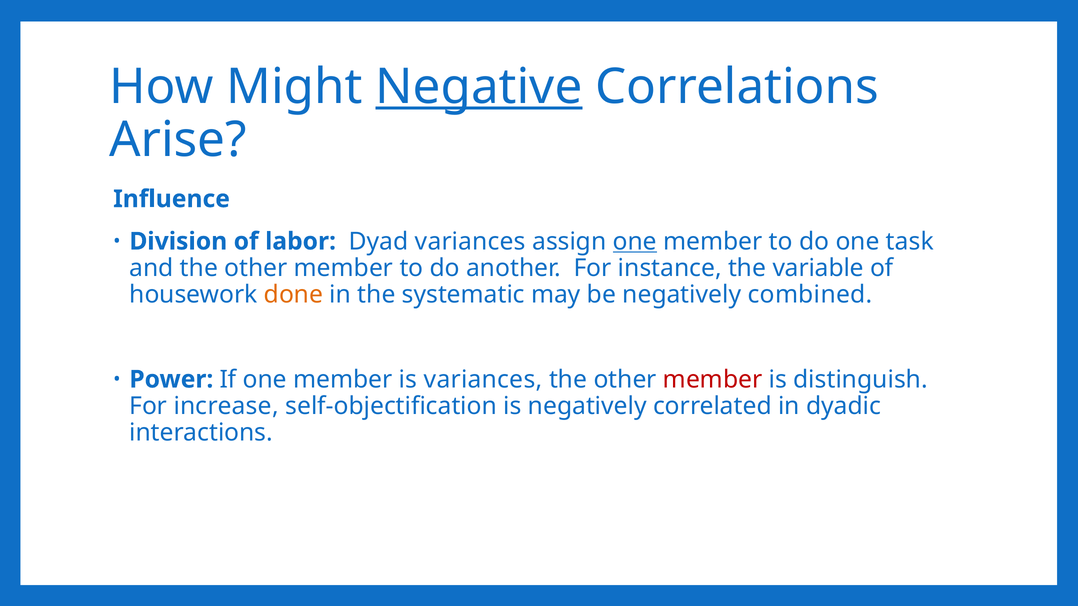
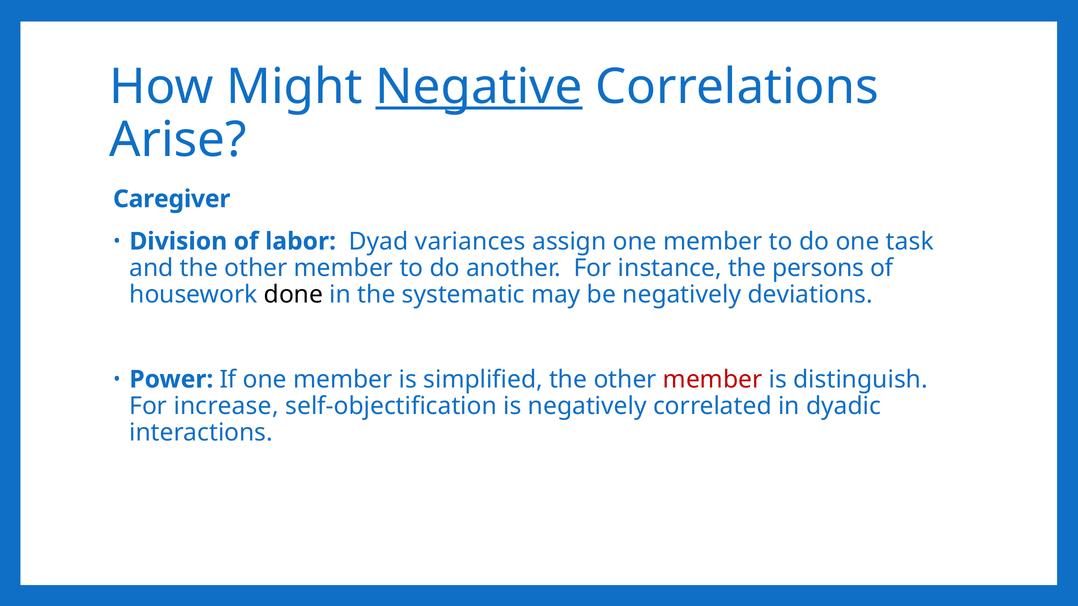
Influence: Influence -> Caregiver (172, 199)
one underline: present -> none (635, 242)
variable: variable -> persons (818, 268)
done colour: orange -> black (294, 295)
combined: combined -> deviations (810, 295)
is variances: variances -> simplified (483, 380)
